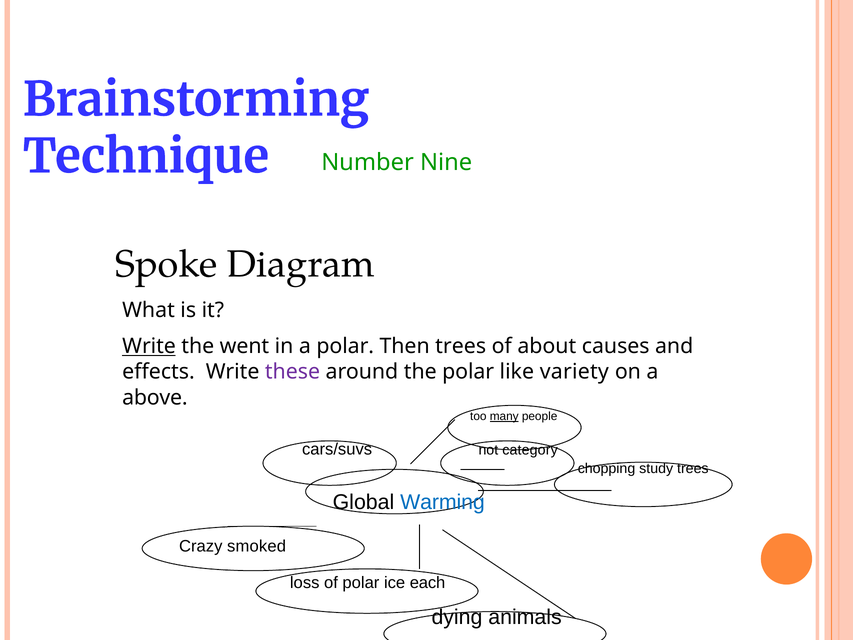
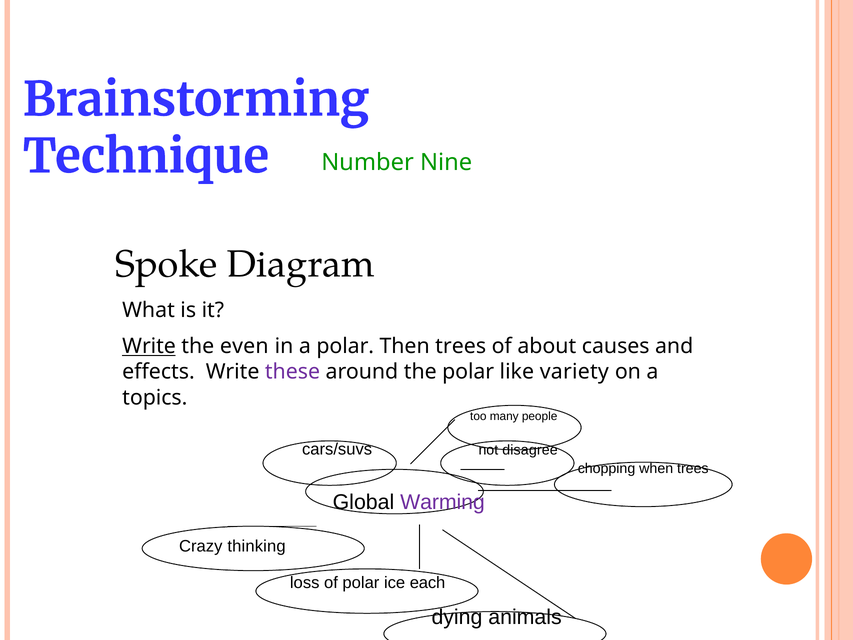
went: went -> even (244, 346)
above: above -> topics (155, 397)
many underline: present -> none (504, 416)
category: category -> disagree (530, 450)
study: study -> when (656, 468)
Warming colour: blue -> purple (442, 502)
smoked: smoked -> thinking (257, 546)
